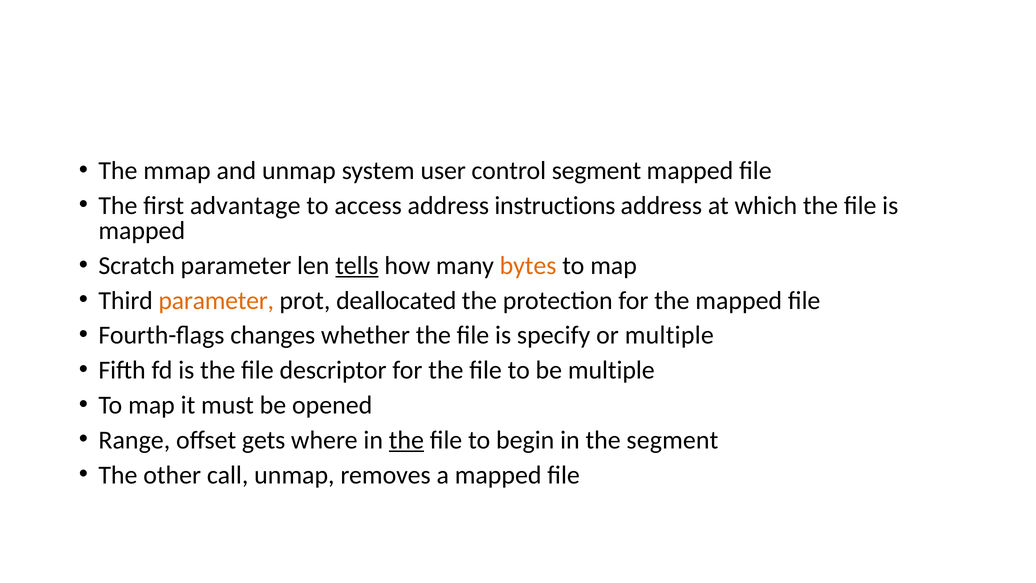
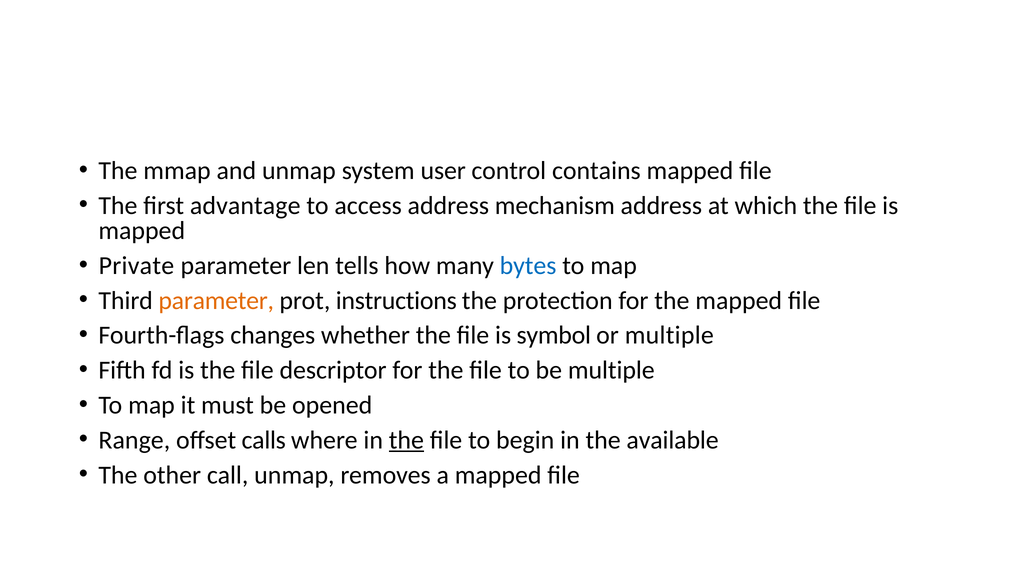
control segment: segment -> contains (596, 171)
instructions: instructions -> mechanism (555, 205)
Scratch: Scratch -> Private (136, 266)
tells underline: present -> none (357, 266)
bytes colour: orange -> blue (528, 266)
deallocated: deallocated -> instructions (396, 300)
specify: specify -> symbol (554, 335)
gets: gets -> calls (264, 440)
the segment: segment -> available (673, 440)
